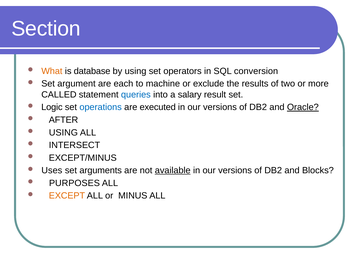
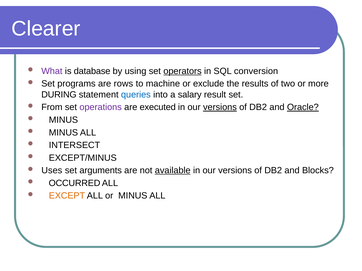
Section: Section -> Clearer (46, 29)
What colour: orange -> purple (52, 71)
operators underline: none -> present (183, 71)
argument: argument -> programs (76, 84)
each: each -> rows (123, 84)
CALLED: CALLED -> DURING (59, 95)
Logic: Logic -> From (52, 107)
operations colour: blue -> purple (101, 107)
versions underline: none -> present (220, 107)
AFTER: AFTER -> MINUS (63, 120)
USING: USING -> MINUS (63, 133)
PURPOSES: PURPOSES -> OCCURRED (75, 183)
